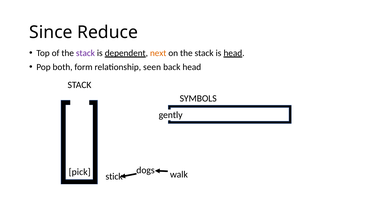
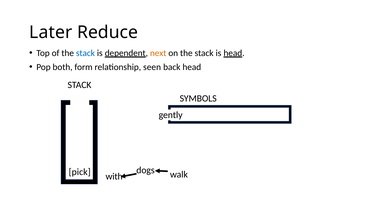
Since: Since -> Later (51, 32)
stack colour: purple -> blue (85, 53)
stick: stick -> with (114, 176)
